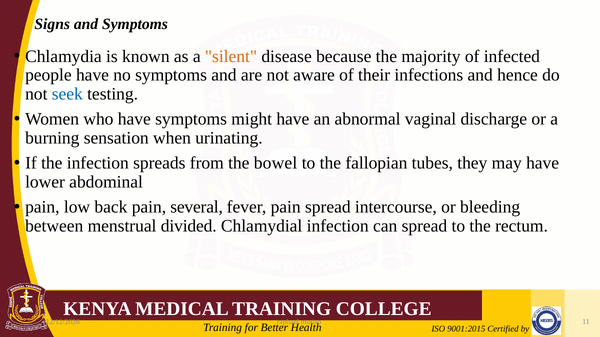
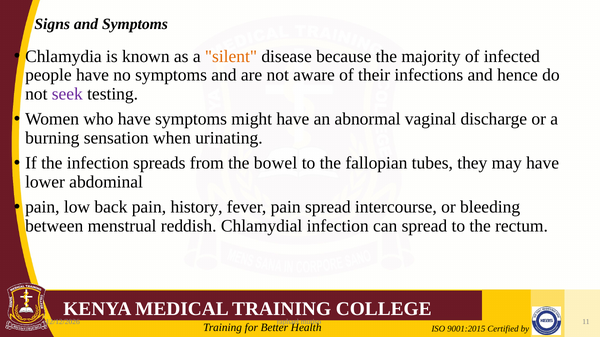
seek colour: blue -> purple (67, 94)
several: several -> history (197, 207)
divided: divided -> reddish (189, 226)
